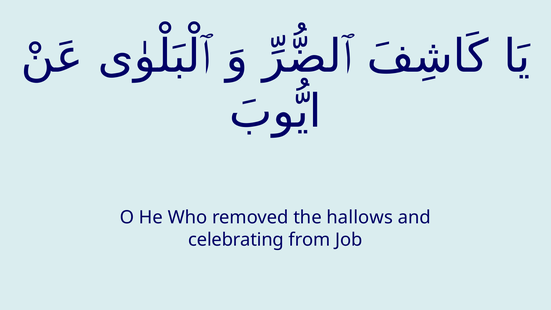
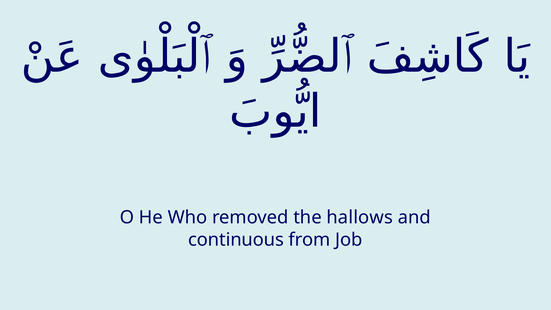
celebrating: celebrating -> continuous (236, 240)
